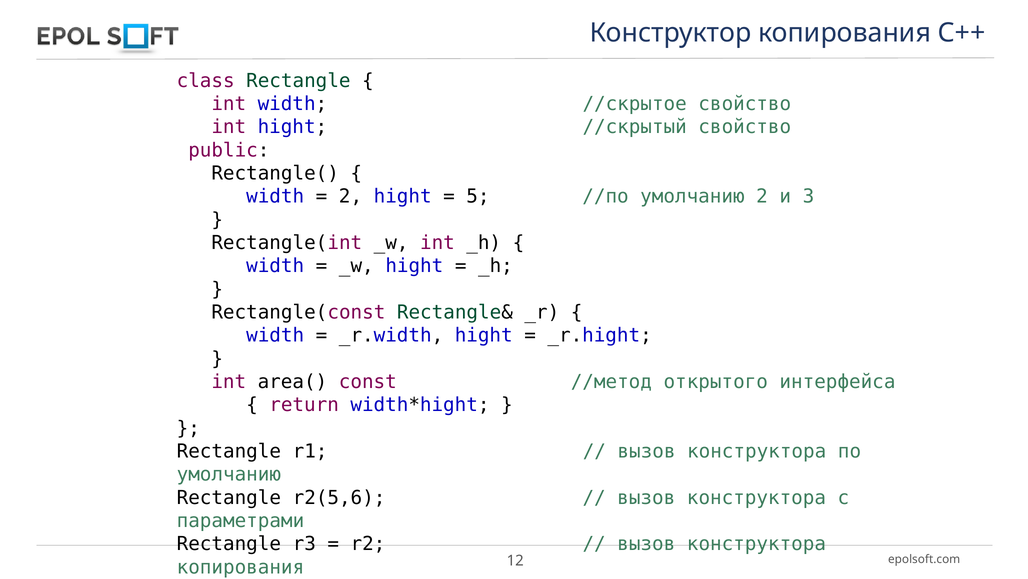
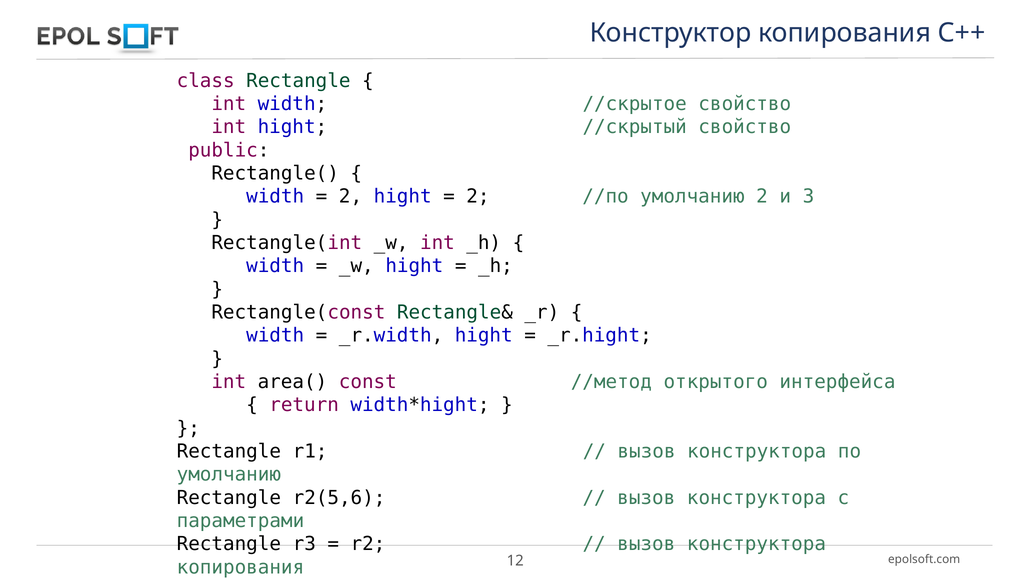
5: 5 -> 2 (478, 196)
